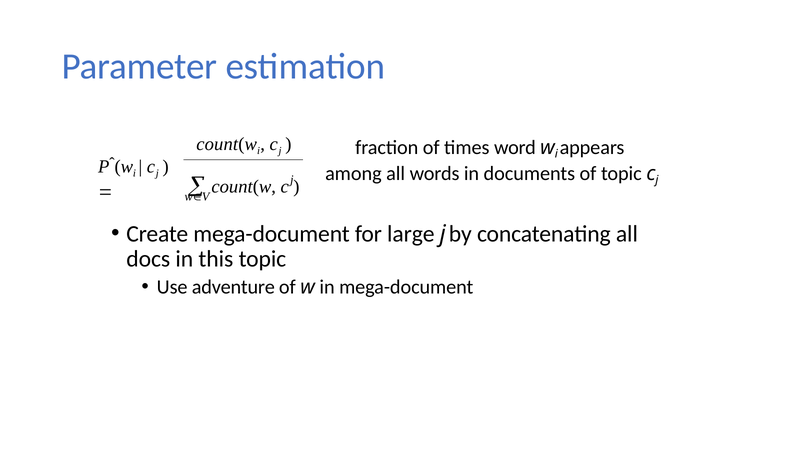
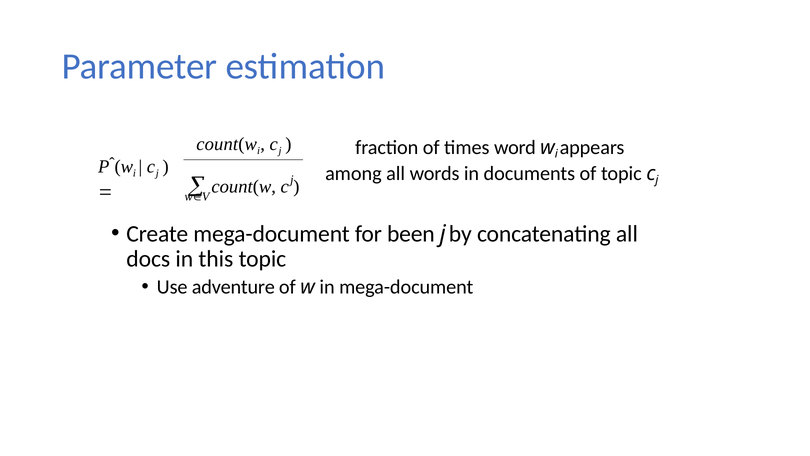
large: large -> been (411, 234)
